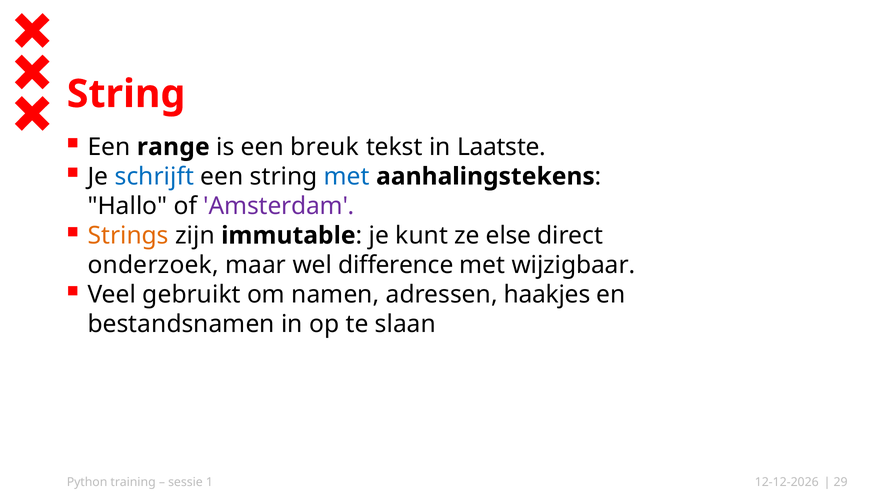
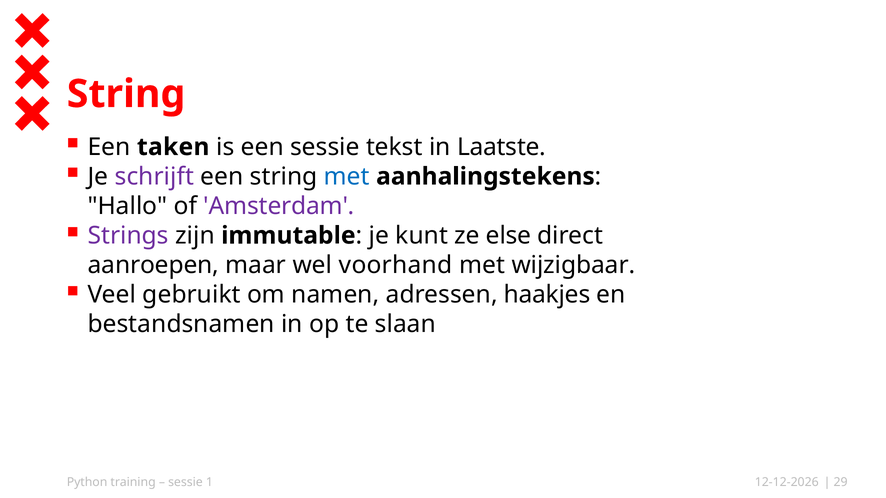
range: range -> taken (173, 147)
een breuk: breuk -> sessie (325, 147)
schrijft colour: blue -> purple (154, 177)
Strings colour: orange -> purple (128, 236)
onderzoek: onderzoek -> aanroepen (153, 265)
difference: difference -> voorhand (396, 265)
